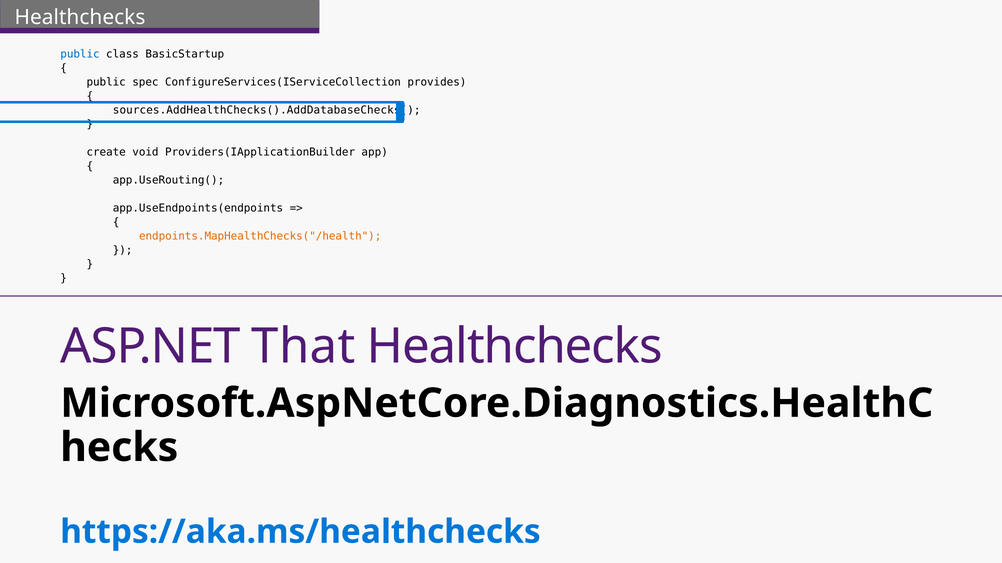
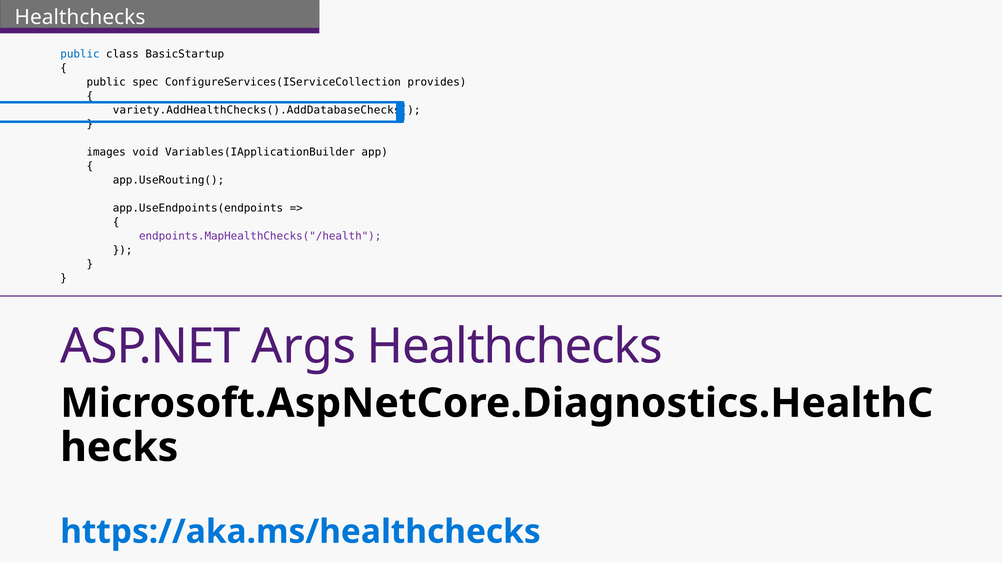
sources.AddHealthChecks().AddDatabaseChecks(: sources.AddHealthChecks().AddDatabaseChecks( -> variety.AddHealthChecks().AddDatabaseChecks( (267, 110)
create: create -> images (106, 152)
Providers(IApplicationBuilder: Providers(IApplicationBuilder -> Variables(IApplicationBuilder (260, 152)
endpoints.MapHealthChecks("/health colour: orange -> purple (260, 237)
That: That -> Args (304, 347)
